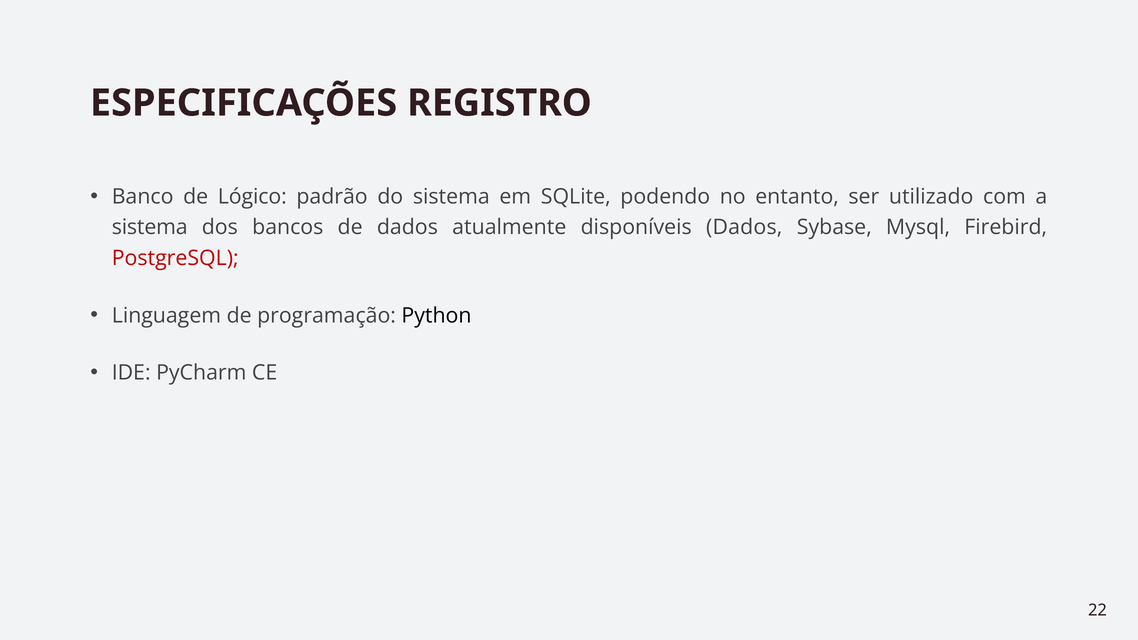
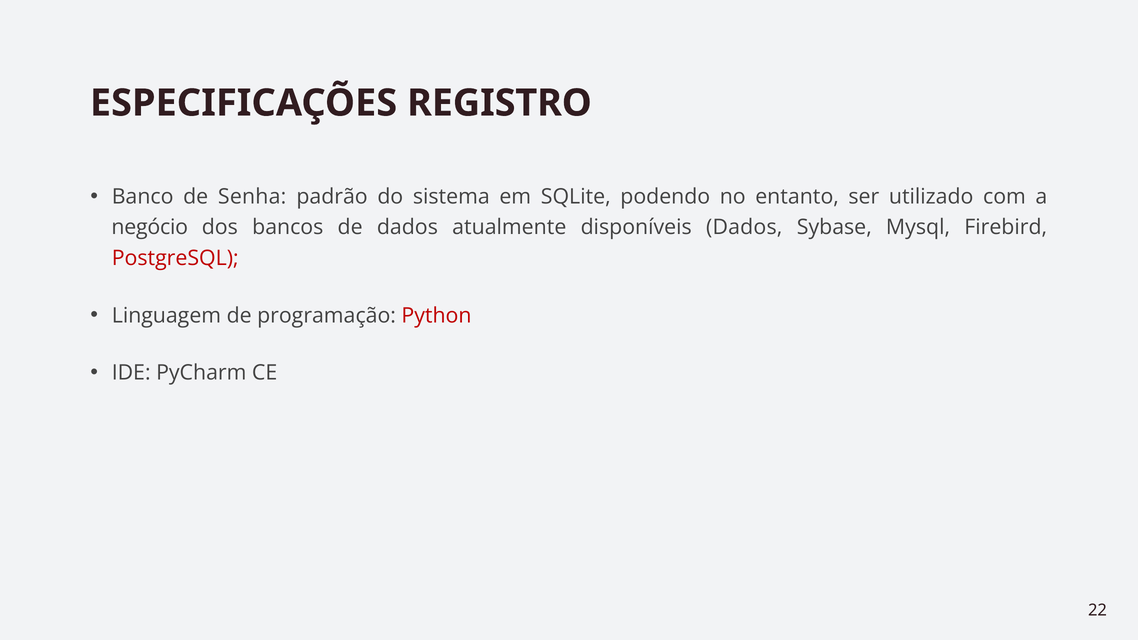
Lógico: Lógico -> Senha (252, 197)
sistema: sistema -> negócio (150, 227)
Python colour: black -> red (436, 316)
